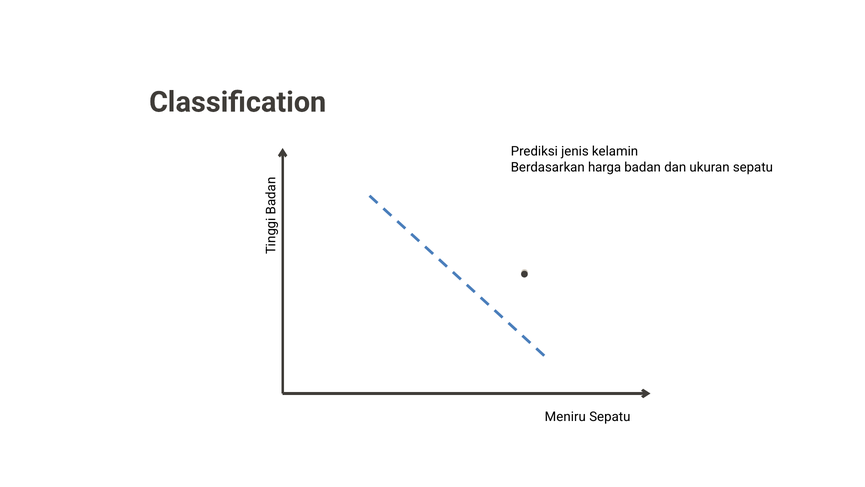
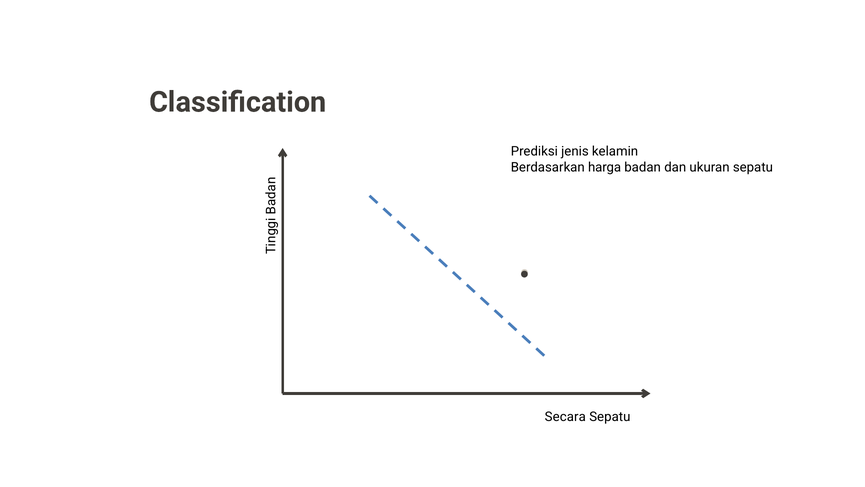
Meniru: Meniru -> Secara (565, 417)
